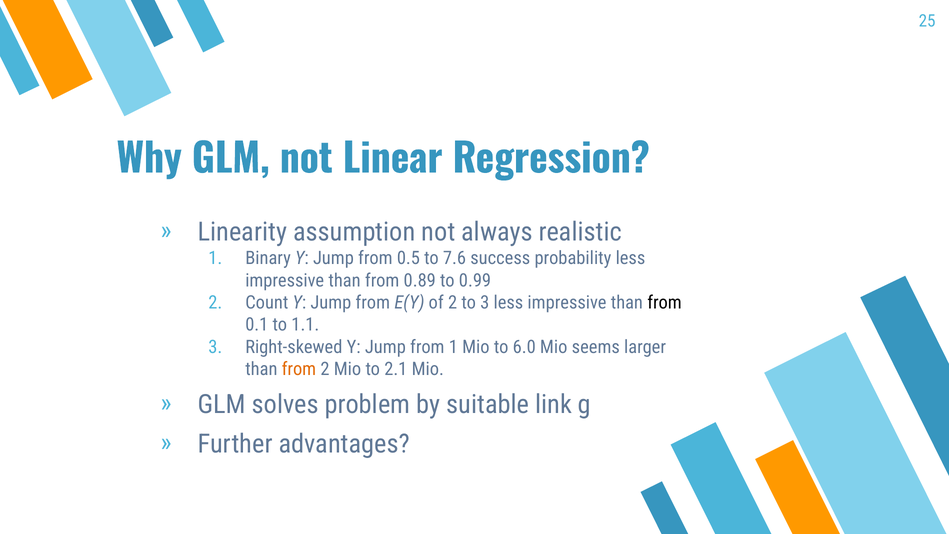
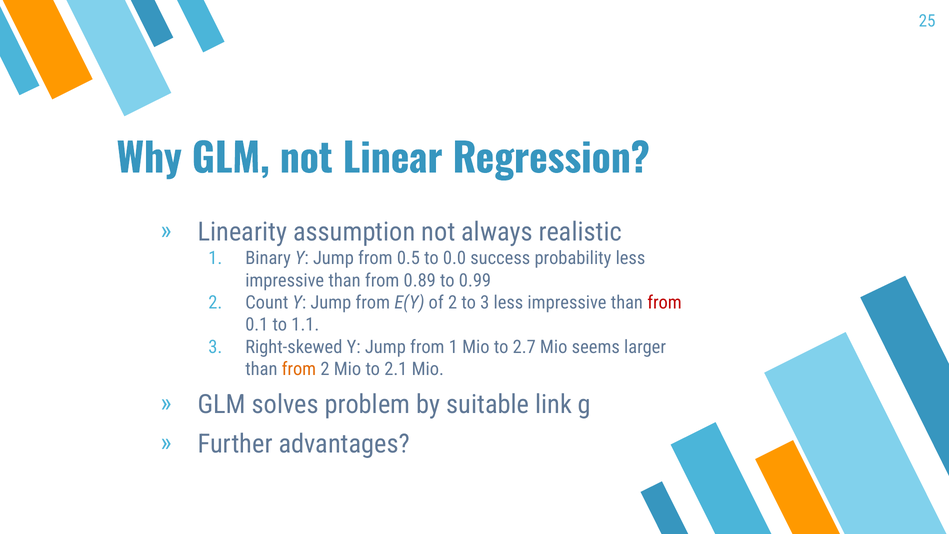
7.6: 7.6 -> 0.0 (454, 258)
from colour: black -> red (664, 303)
6.0: 6.0 -> 2.7 (524, 347)
